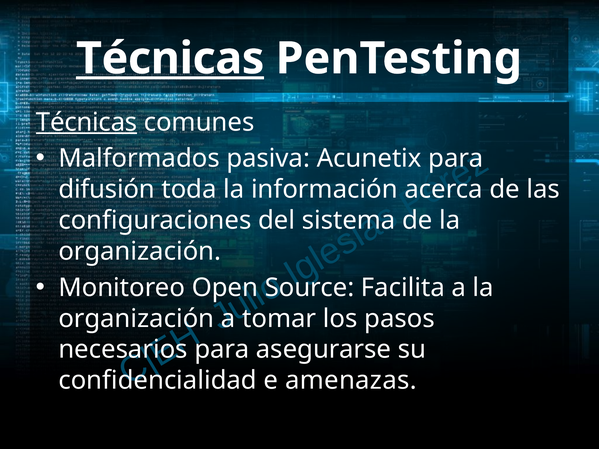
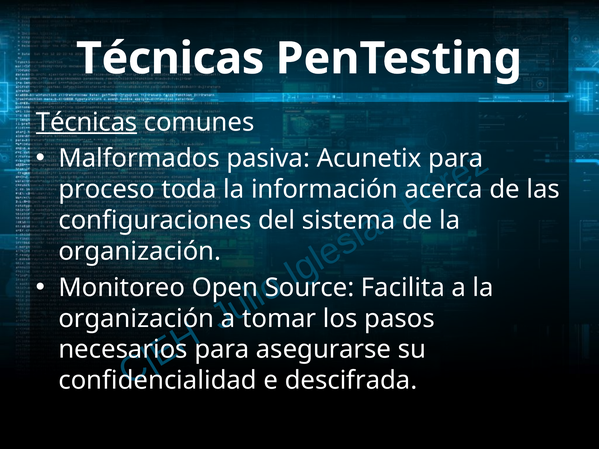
Técnicas underline: present -> none (170, 59)
difusión: difusión -> proceso (107, 190)
amenazas: amenazas -> descifrada (351, 381)
